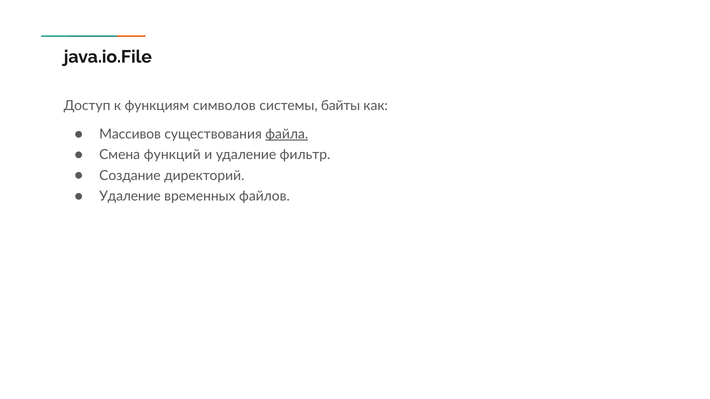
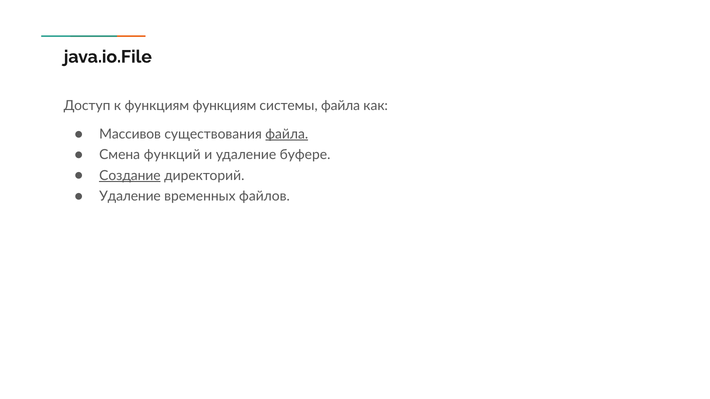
функциям символов: символов -> функциям (224, 106)
системы байты: байты -> файла (341, 106)
фильтр: фильтр -> буфере (305, 155)
Создание underline: none -> present (130, 176)
